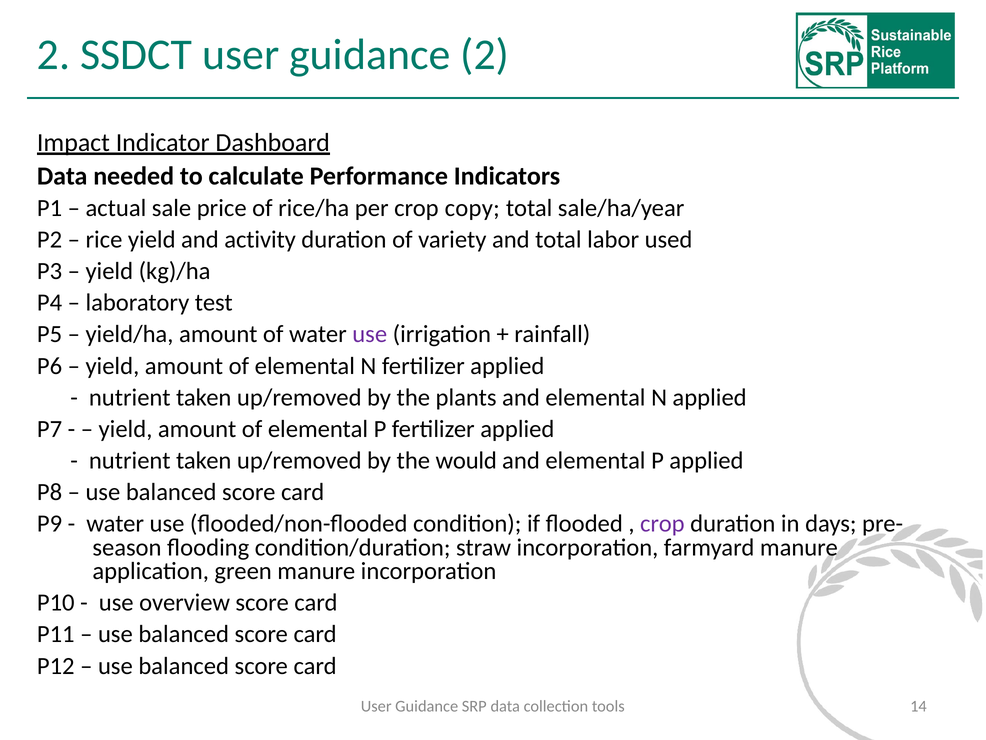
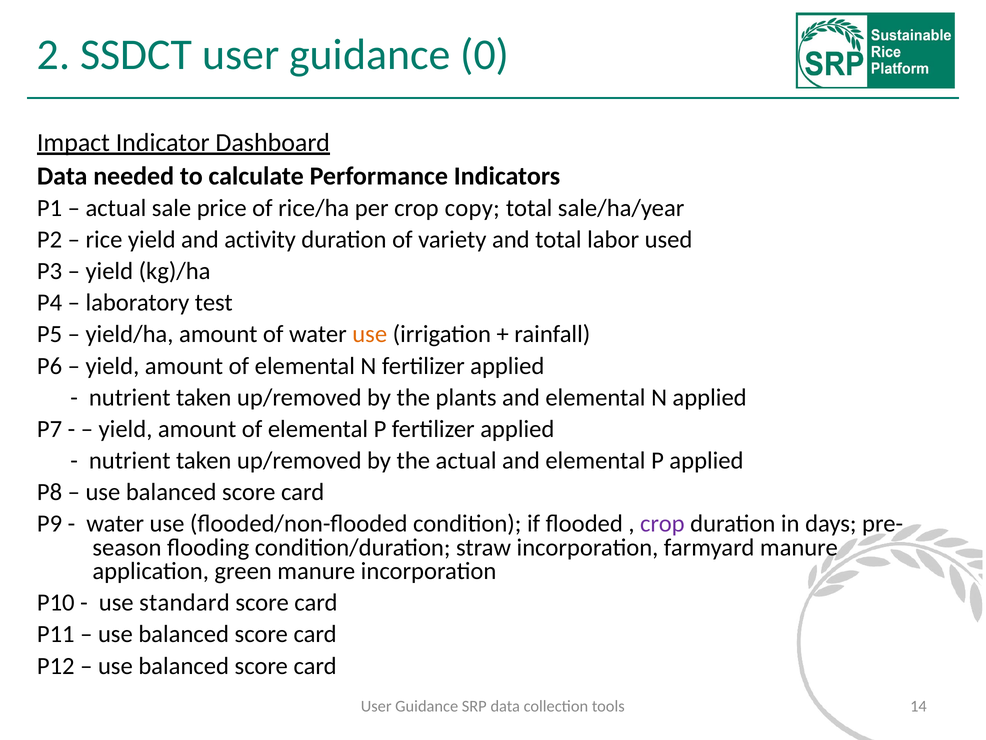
guidance 2: 2 -> 0 (485, 55)
use colour: purple -> orange (370, 334)
the would: would -> actual (466, 460)
overview: overview -> standard (184, 602)
